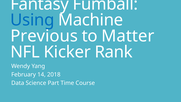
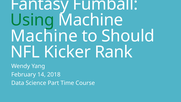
Using colour: blue -> green (32, 20)
Previous: Previous -> Machine (44, 36)
Matter: Matter -> Should (128, 36)
